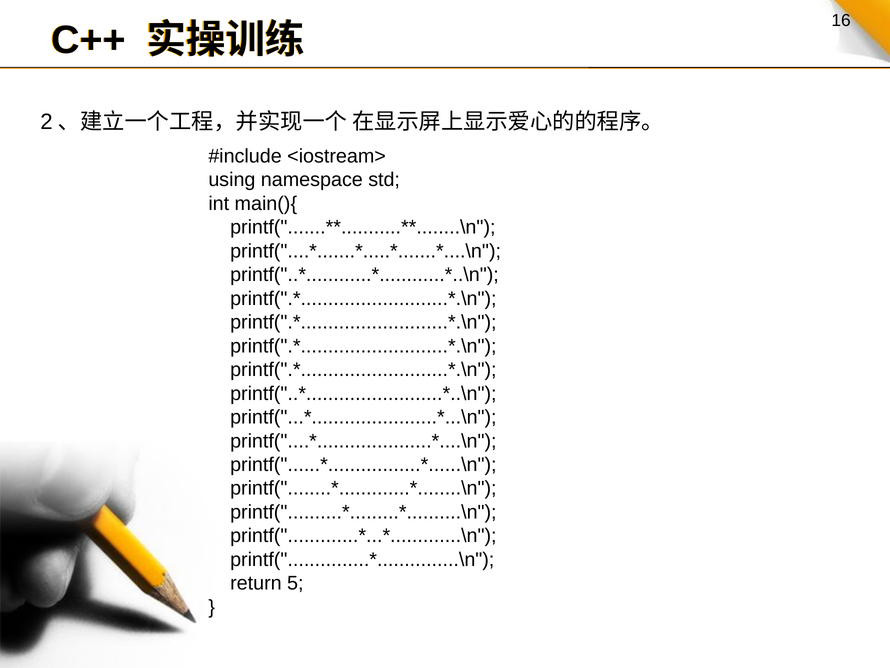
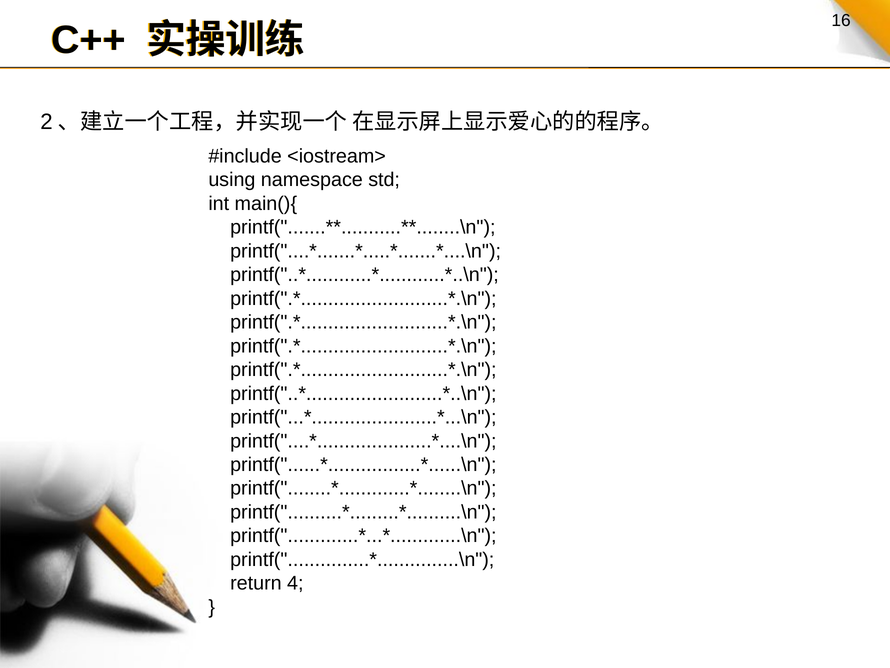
5: 5 -> 4 (295, 583)
